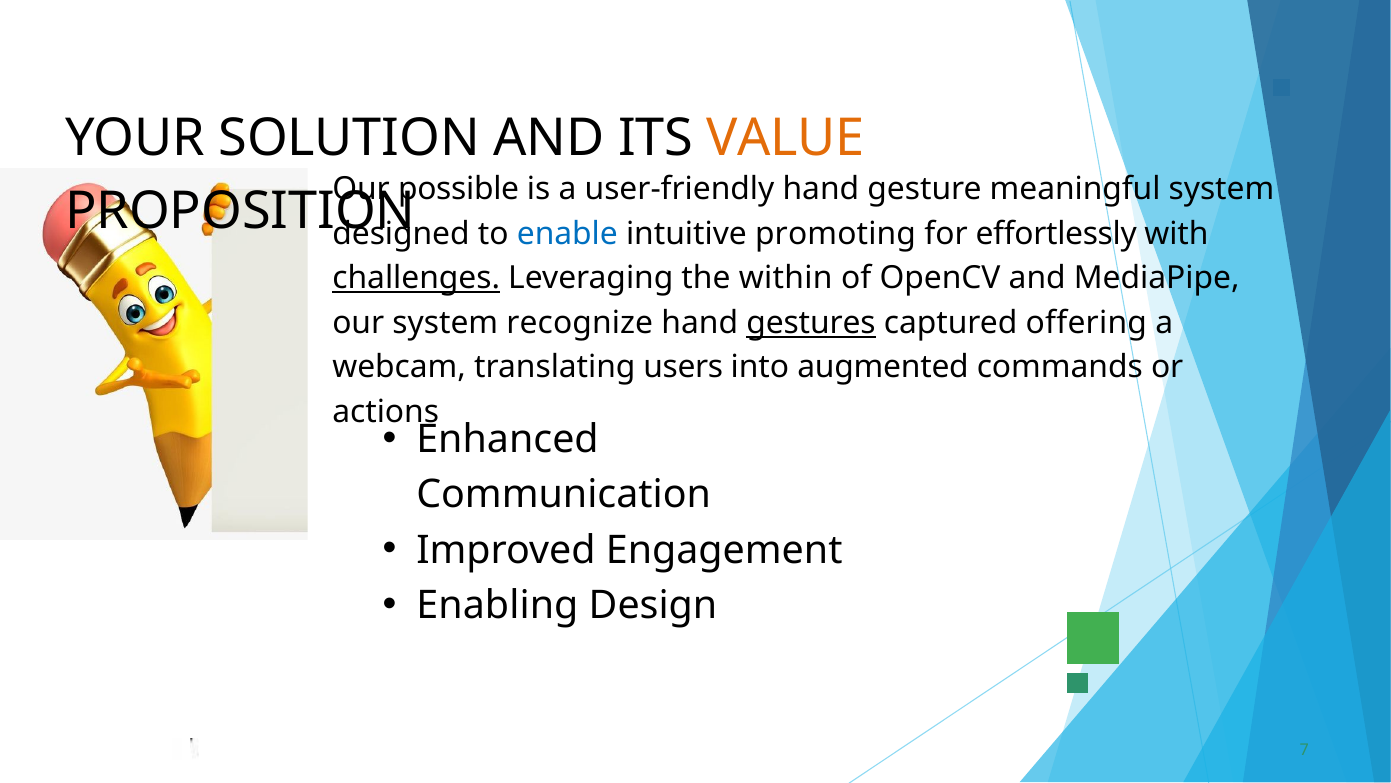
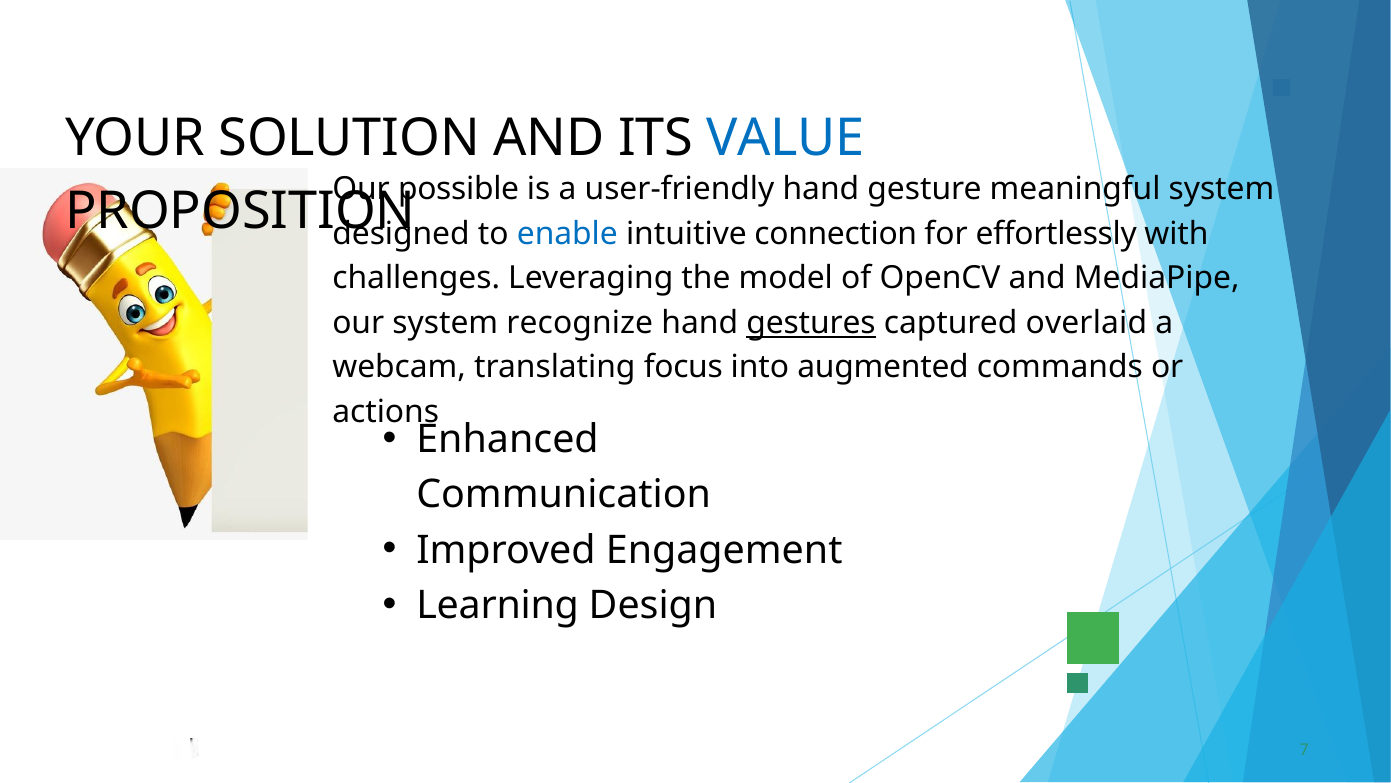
VALUE colour: orange -> blue (786, 138)
promoting: promoting -> connection (836, 234)
challenges underline: present -> none (416, 278)
within: within -> model (786, 278)
offering: offering -> overlaid (1086, 323)
users: users -> focus (683, 367)
Enabling: Enabling -> Learning (498, 605)
